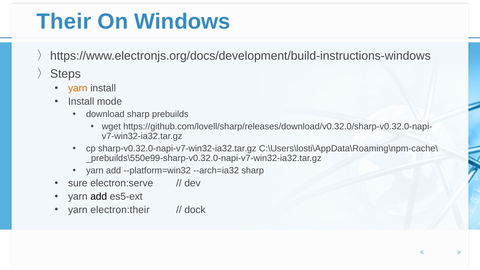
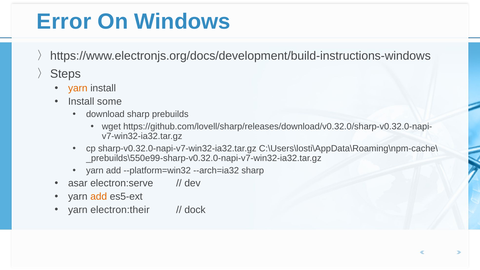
Their: Their -> Error (64, 21)
mode: mode -> some (109, 102)
sure: sure -> asar (78, 183)
add colour: black -> orange (99, 196)
